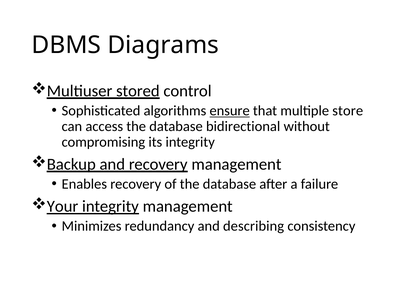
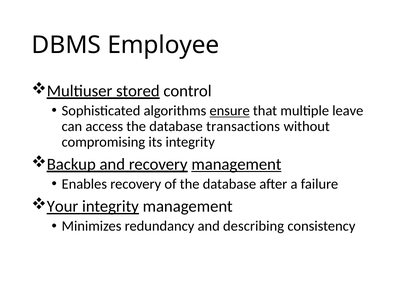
Diagrams: Diagrams -> Employee (163, 45)
store: store -> leave (348, 111)
bidirectional: bidirectional -> transactions (243, 126)
management underline: none -> present (236, 164)
